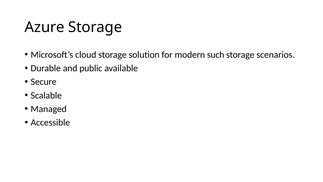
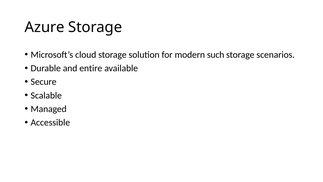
public: public -> entire (91, 68)
